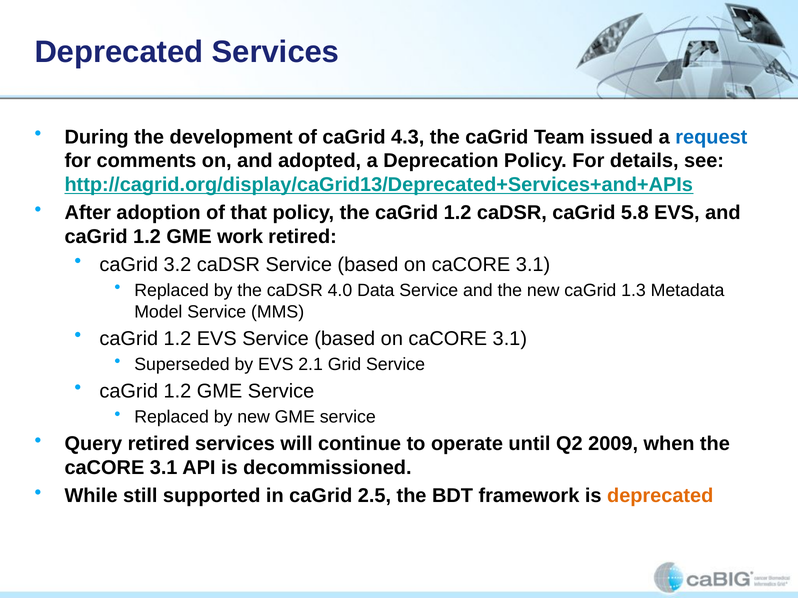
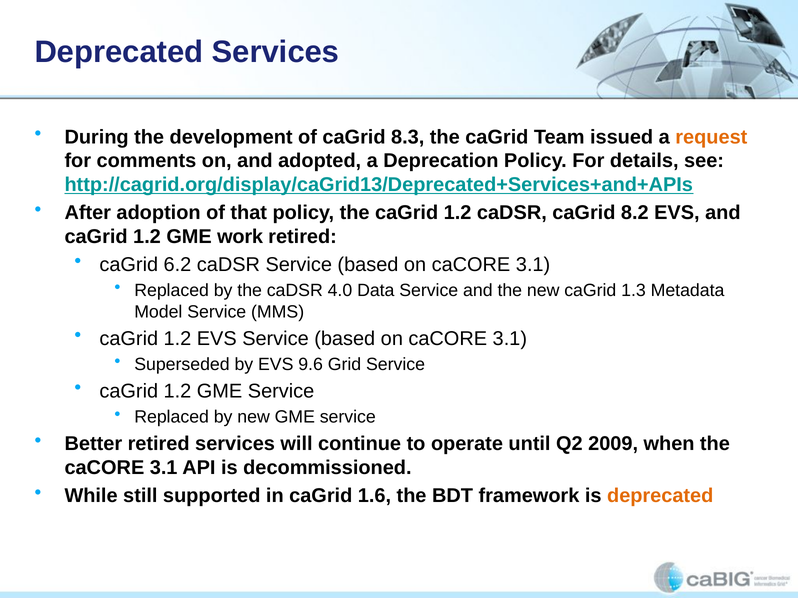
4.3: 4.3 -> 8.3 (408, 137)
request colour: blue -> orange (711, 137)
5.8: 5.8 -> 8.2 (635, 213)
3.2: 3.2 -> 6.2 (177, 265)
2.1: 2.1 -> 9.6 (311, 365)
Query: Query -> Better (93, 444)
2.5: 2.5 -> 1.6 (374, 496)
